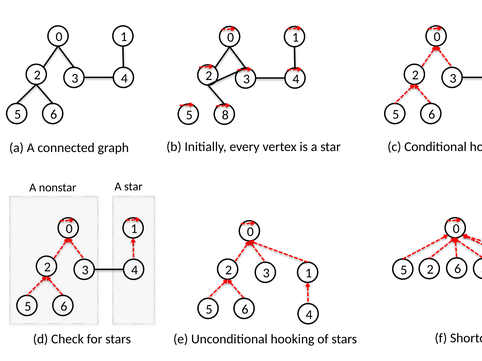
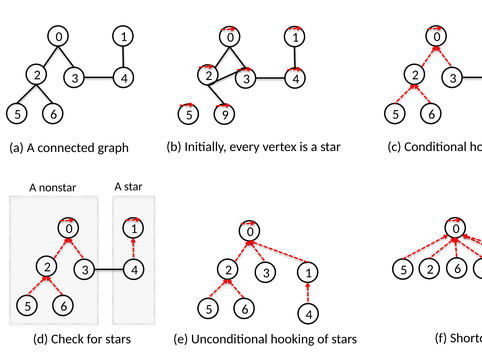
8: 8 -> 9 (225, 115)
